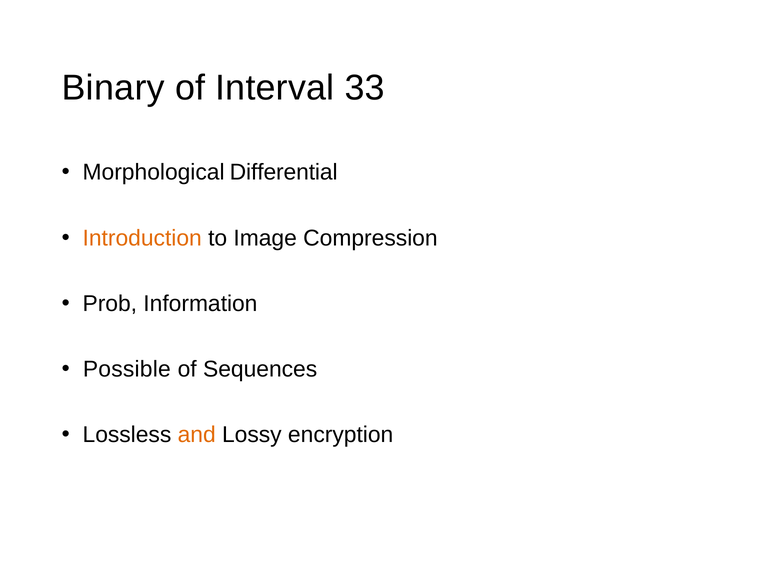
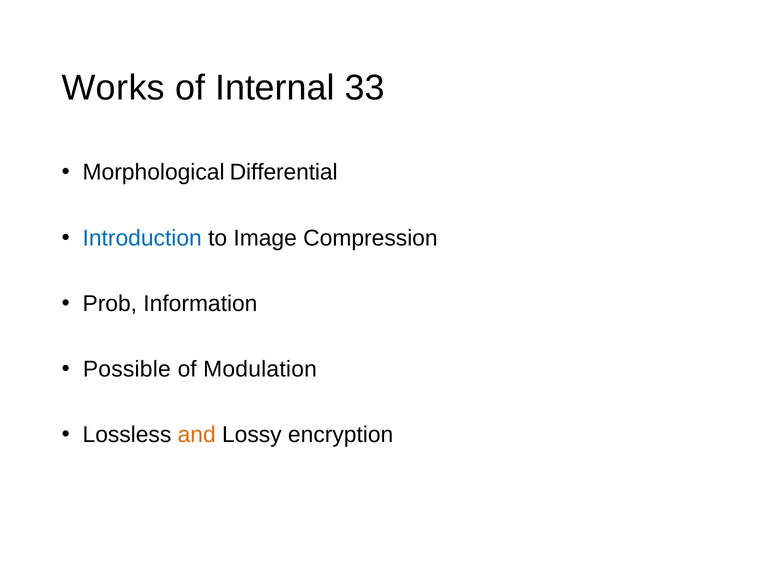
Binary: Binary -> Works (113, 88)
Interval: Interval -> Internal (275, 88)
Introduction colour: orange -> blue (142, 238)
Sequences: Sequences -> Modulation (260, 369)
